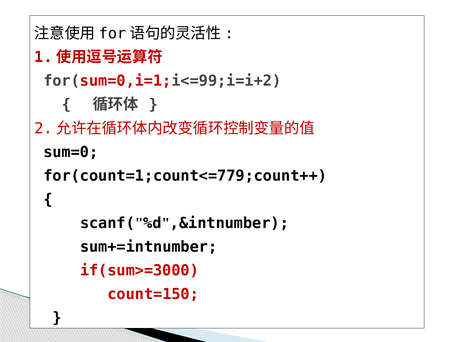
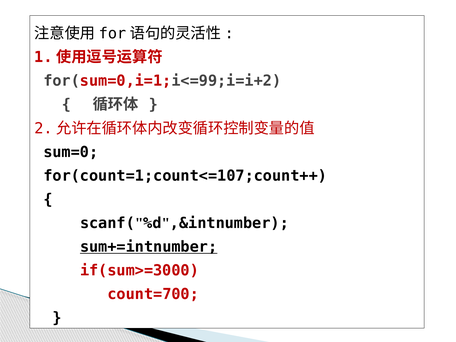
for(count=1;count<=779;count++: for(count=1;count<=779;count++ -> for(count=1;count<=107;count++ (185, 176)
sum+=intnumber underline: none -> present (149, 247)
count=150: count=150 -> count=700 (153, 294)
